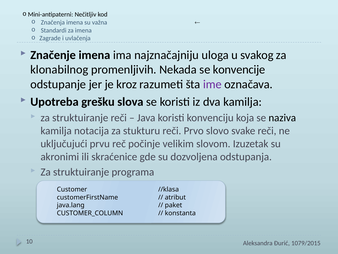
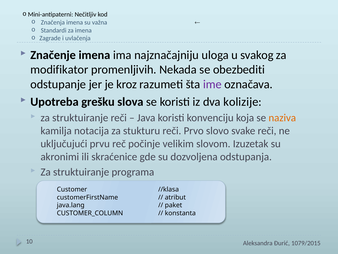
klonabilnog: klonabilnog -> modifikator (59, 70)
konvencije: konvencije -> obezbediti (239, 70)
dva kamilja: kamilja -> kolizije (243, 102)
naziva colour: black -> orange (282, 118)
